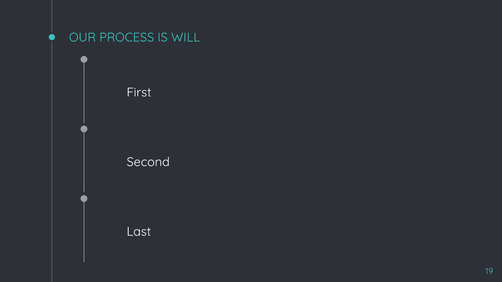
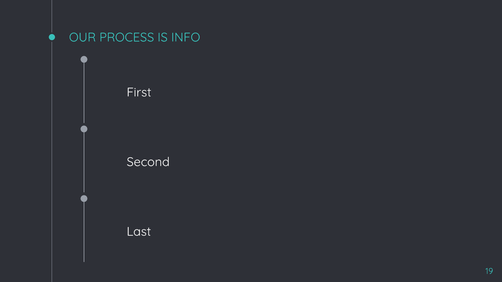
WILL: WILL -> INFO (186, 37)
